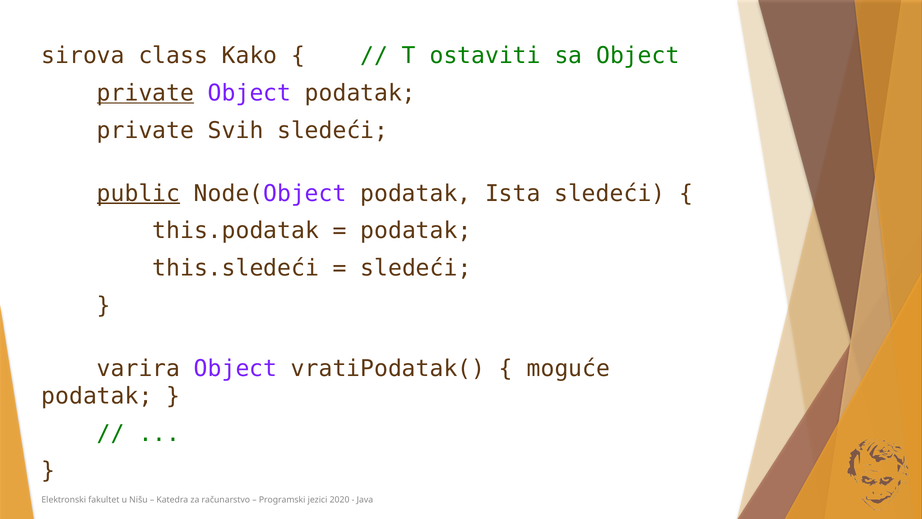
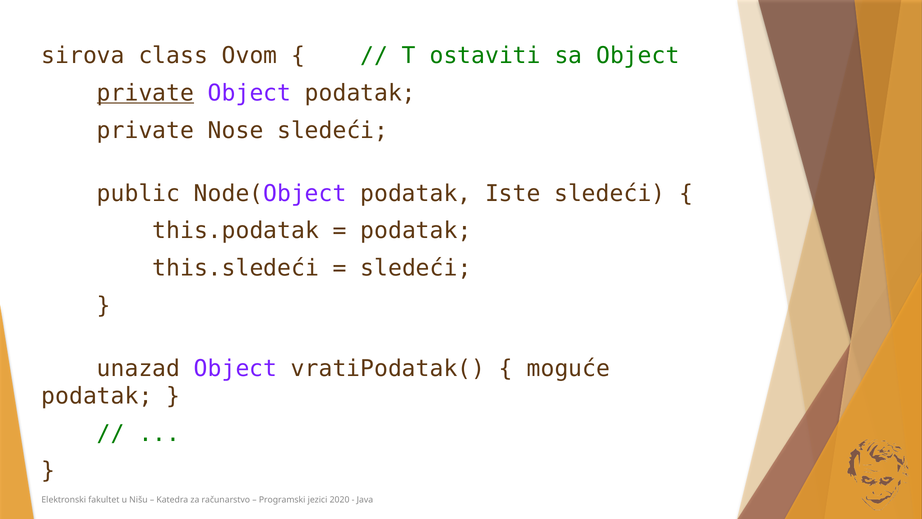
Kako: Kako -> Ovom (250, 56)
Svih: Svih -> Nose (236, 130)
public underline: present -> none (139, 193)
Ista: Ista -> Iste (513, 193)
varira: varira -> unazad (139, 368)
